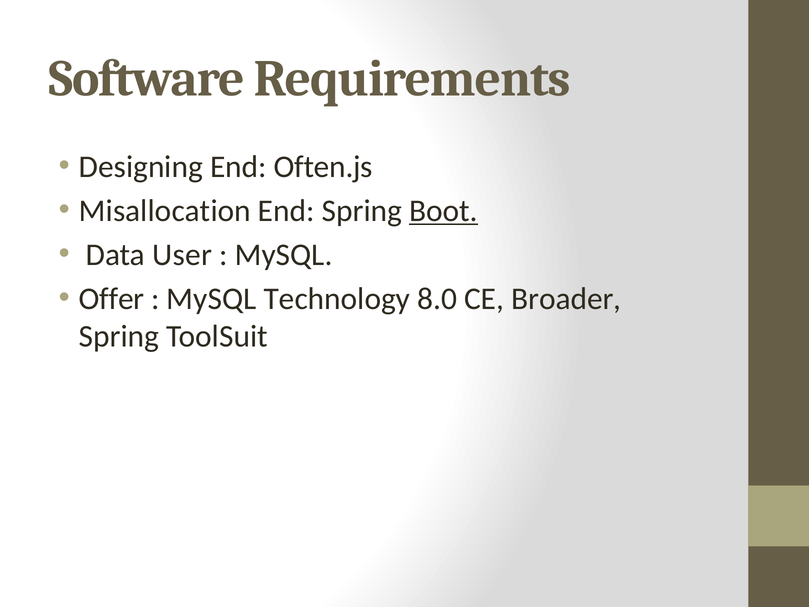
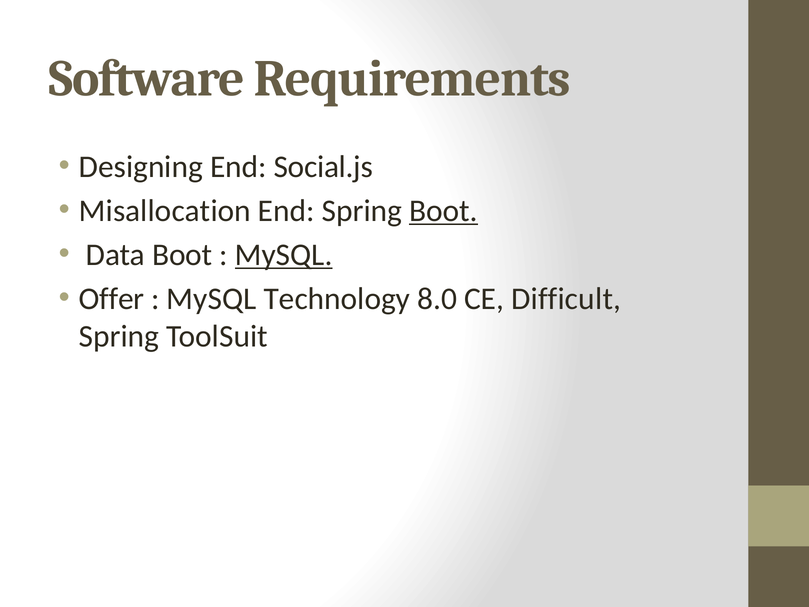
Often.js: Often.js -> Social.js (323, 167)
Data User: User -> Boot (182, 255)
MySQL underline: none -> present (284, 255)
Broader: Broader -> Difficult (566, 299)
